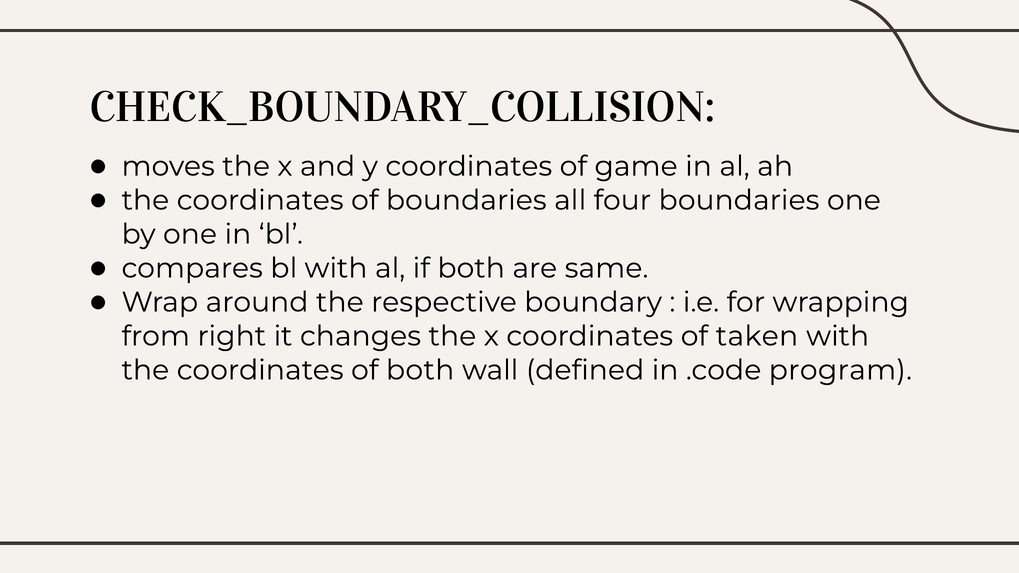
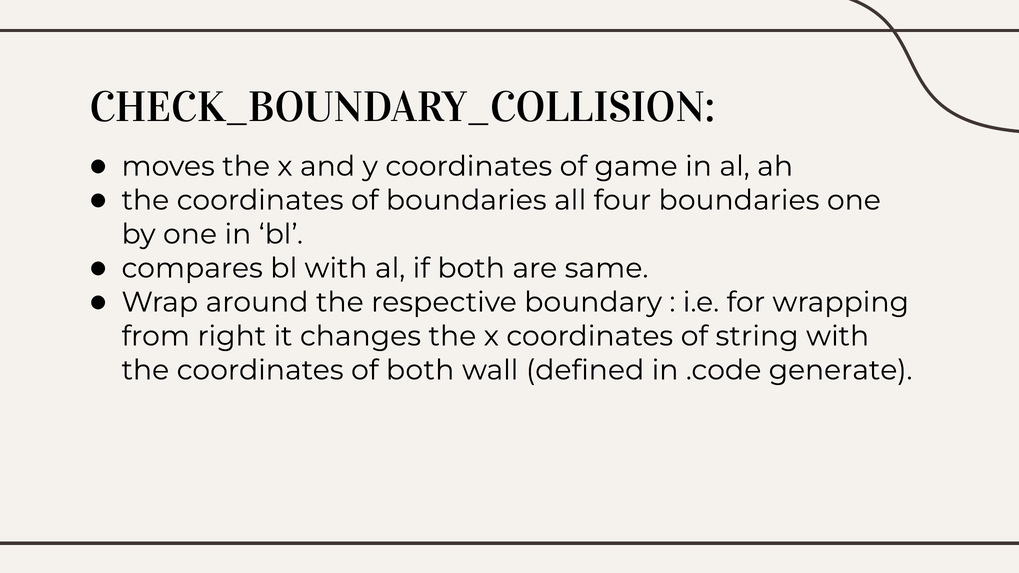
taken: taken -> string (757, 336)
program: program -> generate (841, 370)
